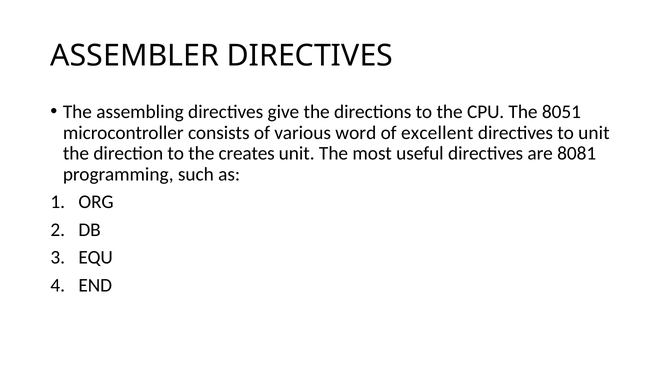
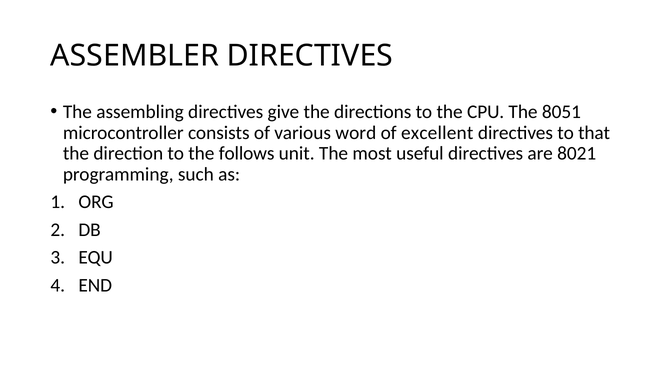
to unit: unit -> that (594, 133)
creates: creates -> follows (247, 154)
8081: 8081 -> 8021 (577, 154)
